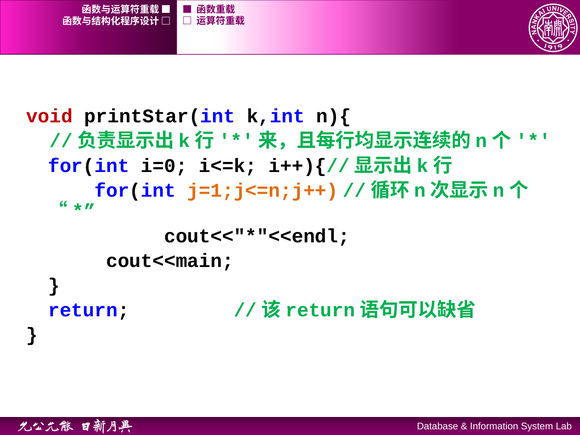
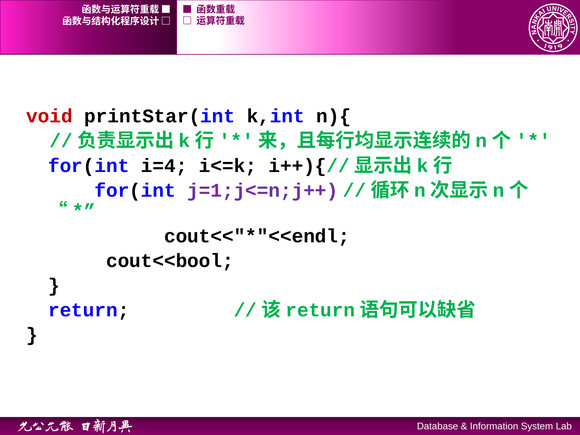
i=0: i=0 -> i=4 (164, 166)
j=1;j<=n;j++ colour: orange -> purple (263, 190)
cout<<main: cout<<main -> cout<<bool (170, 261)
